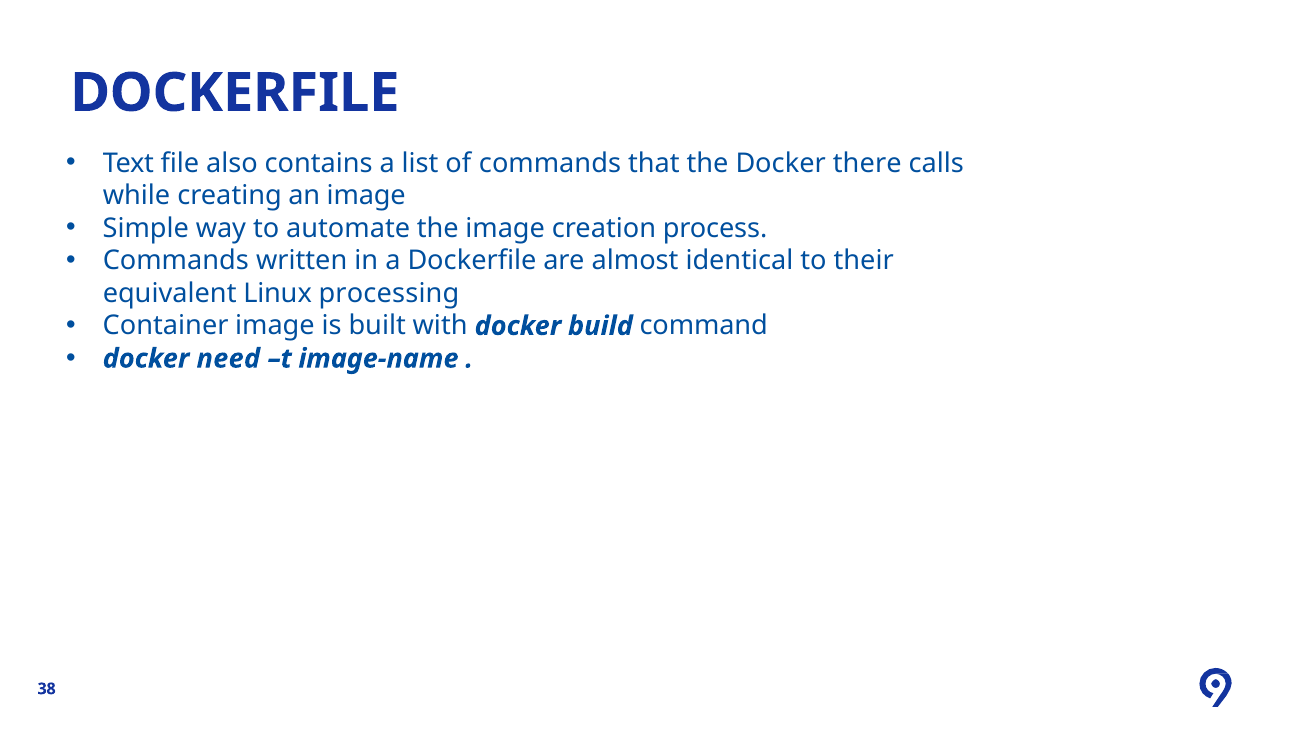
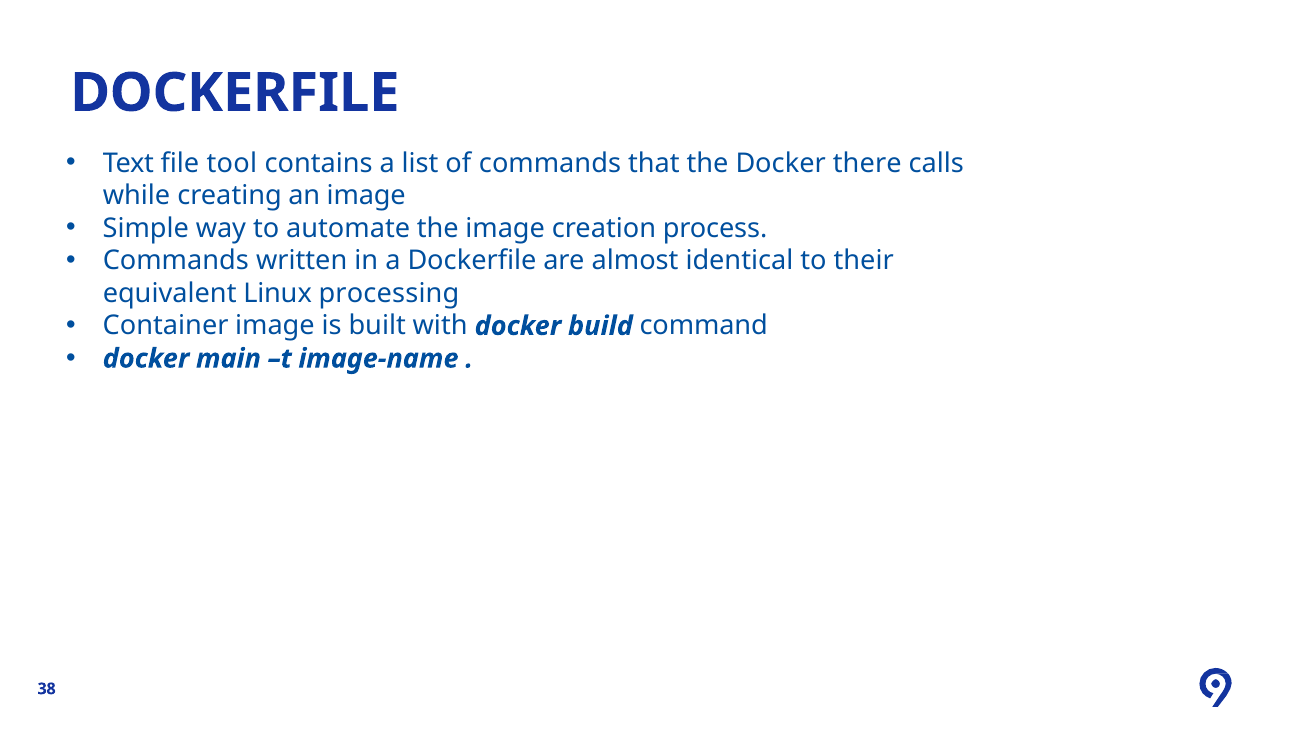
also: also -> tool (232, 163)
need: need -> main (228, 358)
